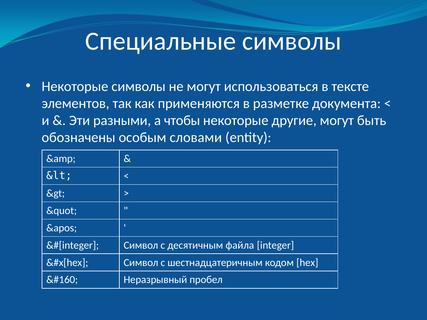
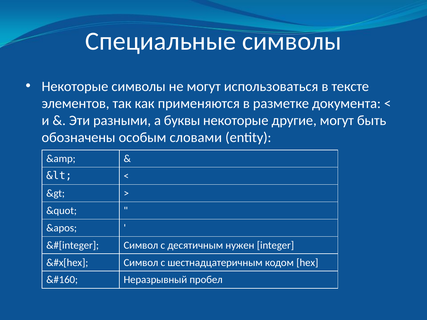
чтобы: чтобы -> буквы (182, 121)
файла: файла -> нужен (240, 245)
